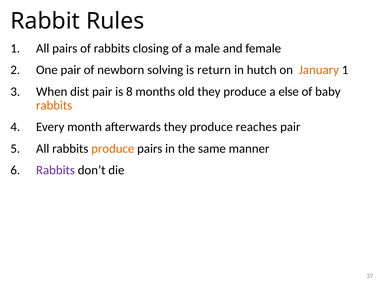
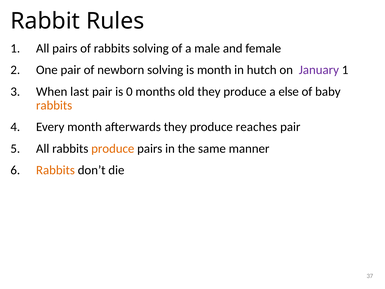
rabbits closing: closing -> solving (151, 48)
is return: return -> month (214, 70)
January colour: orange -> purple (319, 70)
dist: dist -> last (80, 91)
8: 8 -> 0 (129, 91)
Rabbits colour: purple -> orange (55, 170)
